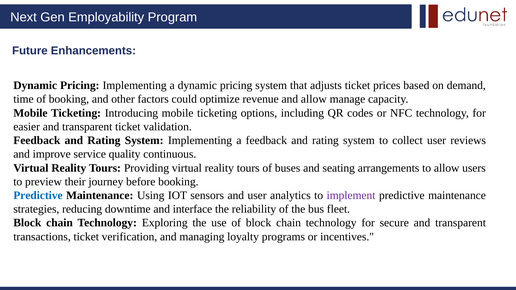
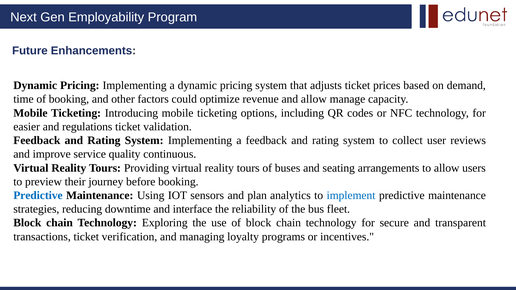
easier and transparent: transparent -> regulations (87, 127)
and user: user -> plan (257, 196)
implement colour: purple -> blue (351, 196)
